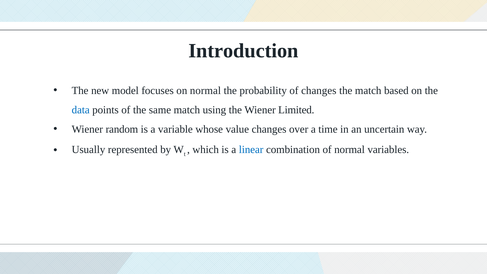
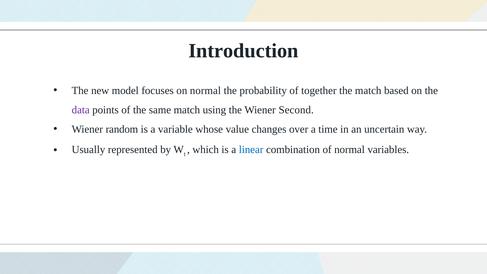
of changes: changes -> together (319, 90)
data colour: blue -> purple (81, 110)
Limited: Limited -> Second (296, 110)
